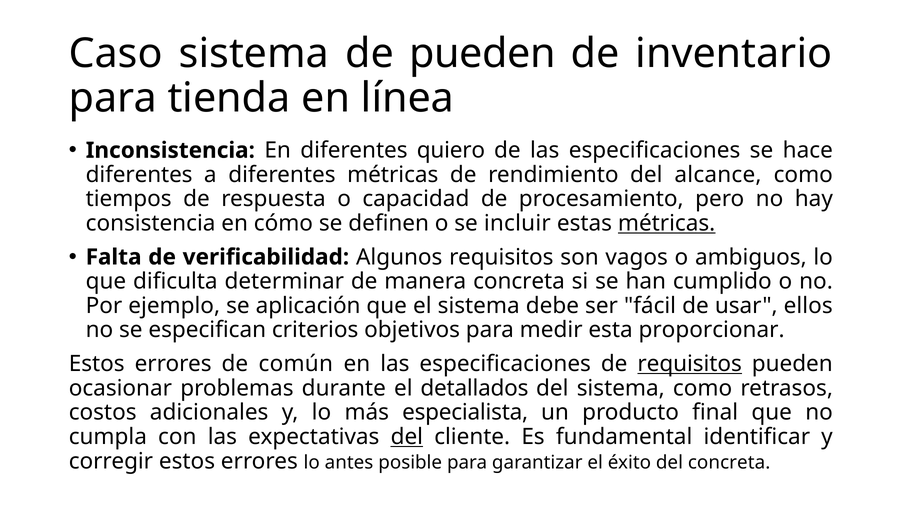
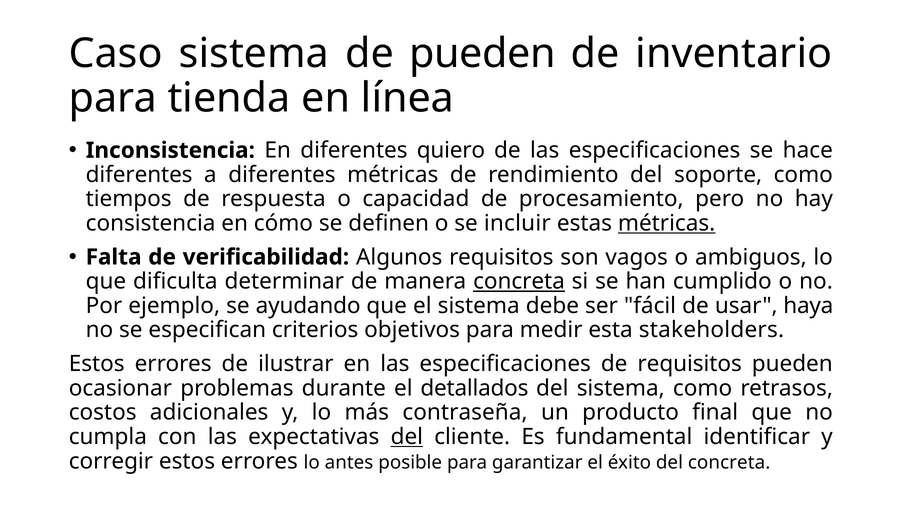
alcance: alcance -> soporte (718, 175)
concreta underline: none -> present (519, 282)
aplicación: aplicación -> ayudando (308, 306)
ellos: ellos -> haya (808, 306)
proporcionar: proporcionar -> stakeholders (711, 330)
común: común -> ilustrar (296, 364)
requisitos underline: present -> none (690, 364)
especialista: especialista -> contraseña (465, 413)
